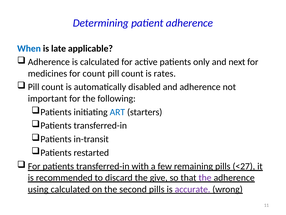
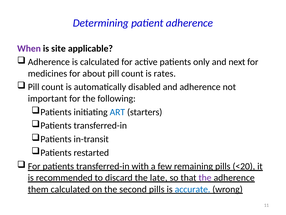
When colour: blue -> purple (29, 48)
late: late -> site (58, 48)
for count: count -> about (94, 73)
<27: <27 -> <20 (244, 166)
give: give -> late (159, 177)
using: using -> them (38, 189)
accurate colour: purple -> blue (193, 189)
